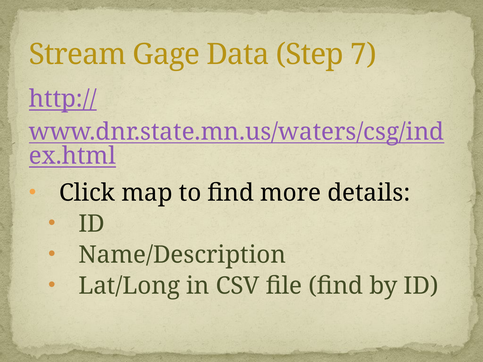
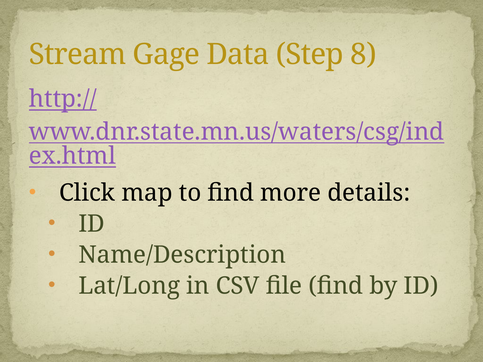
7: 7 -> 8 (363, 54)
